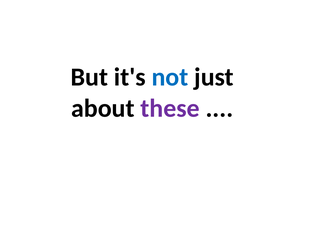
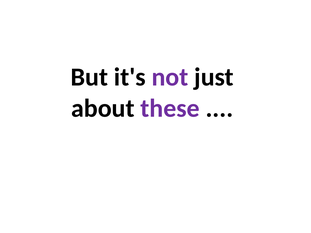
not colour: blue -> purple (170, 77)
